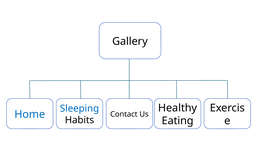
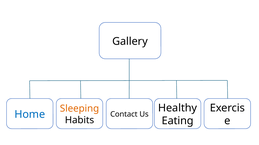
Sleeping colour: blue -> orange (79, 109)
